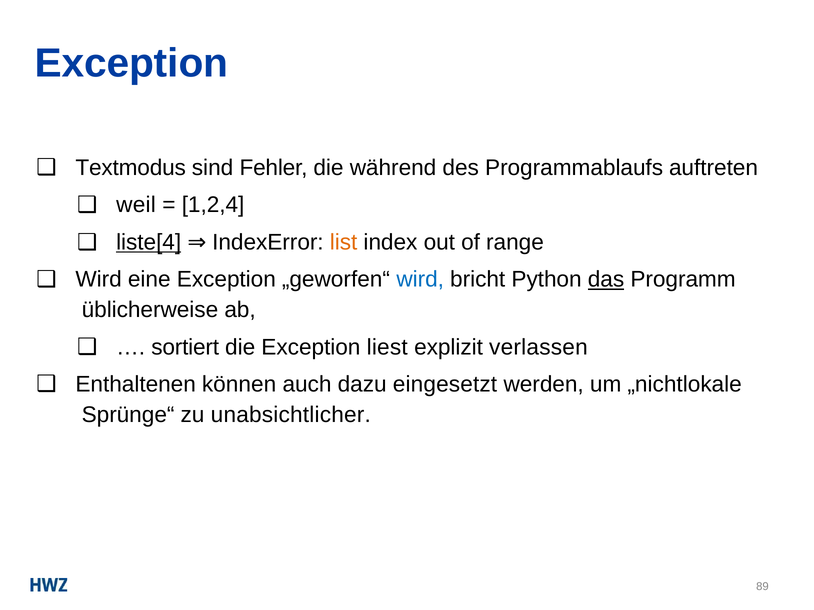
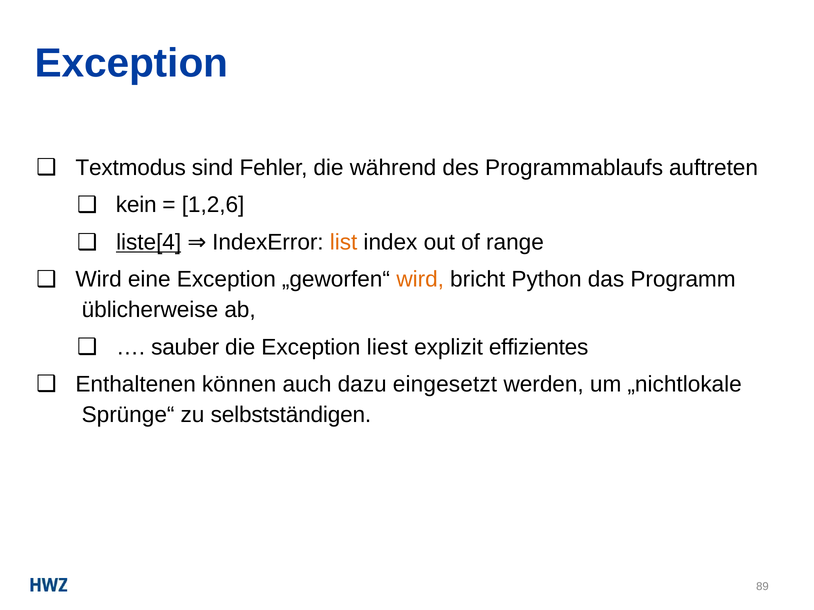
weil: weil -> kein (136, 205)
1,2,4: 1,2,4 -> 1,2,6 (213, 205)
wird colour: blue -> orange (420, 280)
das underline: present -> none (606, 280)
sortiert: sortiert -> sauber (185, 347)
verlassen: verlassen -> effizientes (539, 347)
unabsichtlicher: unabsichtlicher -> selbstständigen (291, 415)
